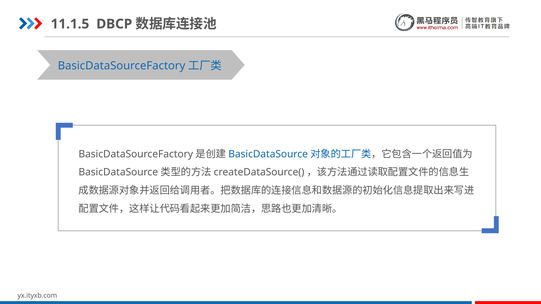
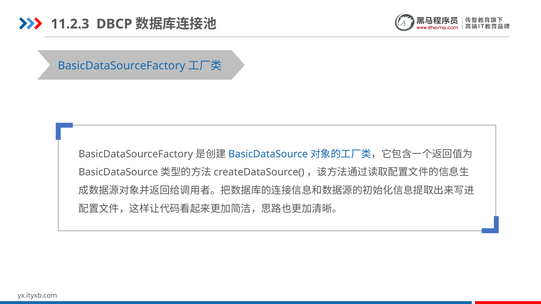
11.1.5: 11.1.5 -> 11.2.3 (70, 24)
